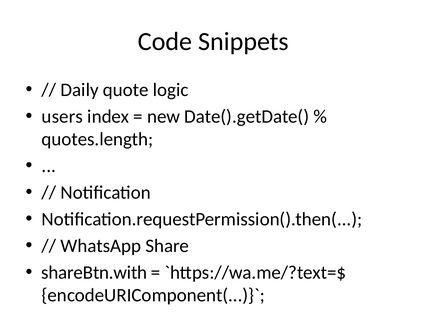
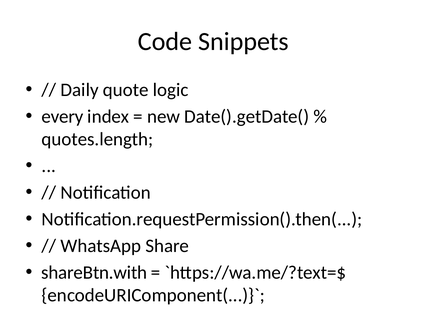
users: users -> every (62, 116)
